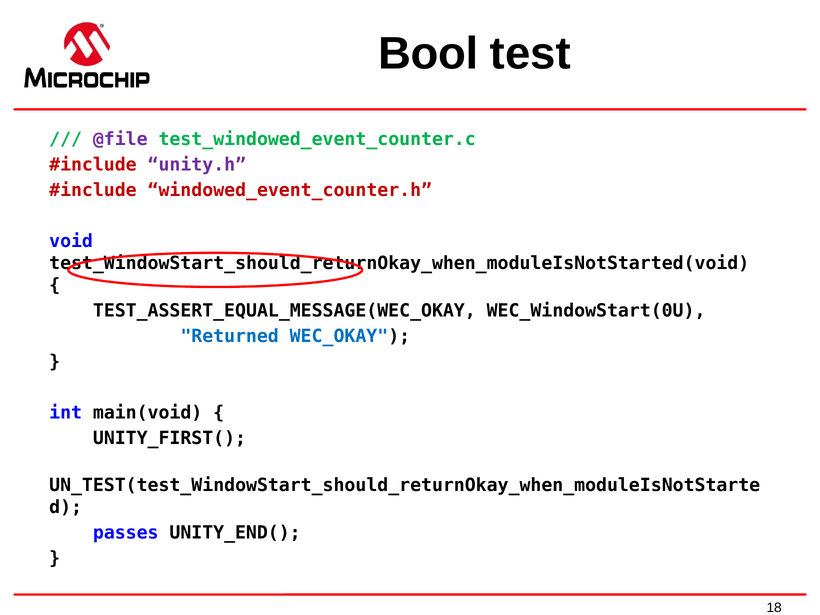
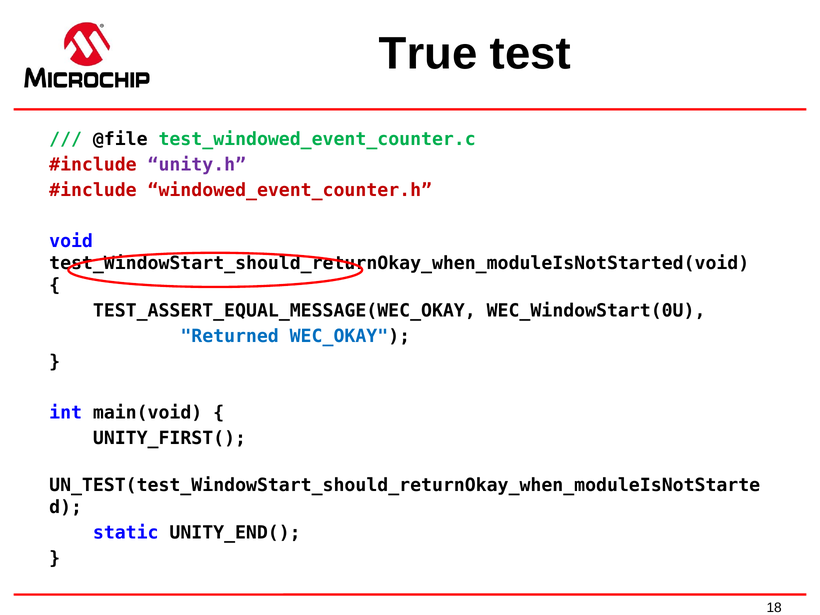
Bool: Bool -> True (428, 54)
@file colour: purple -> black (120, 139)
passes: passes -> static (126, 533)
